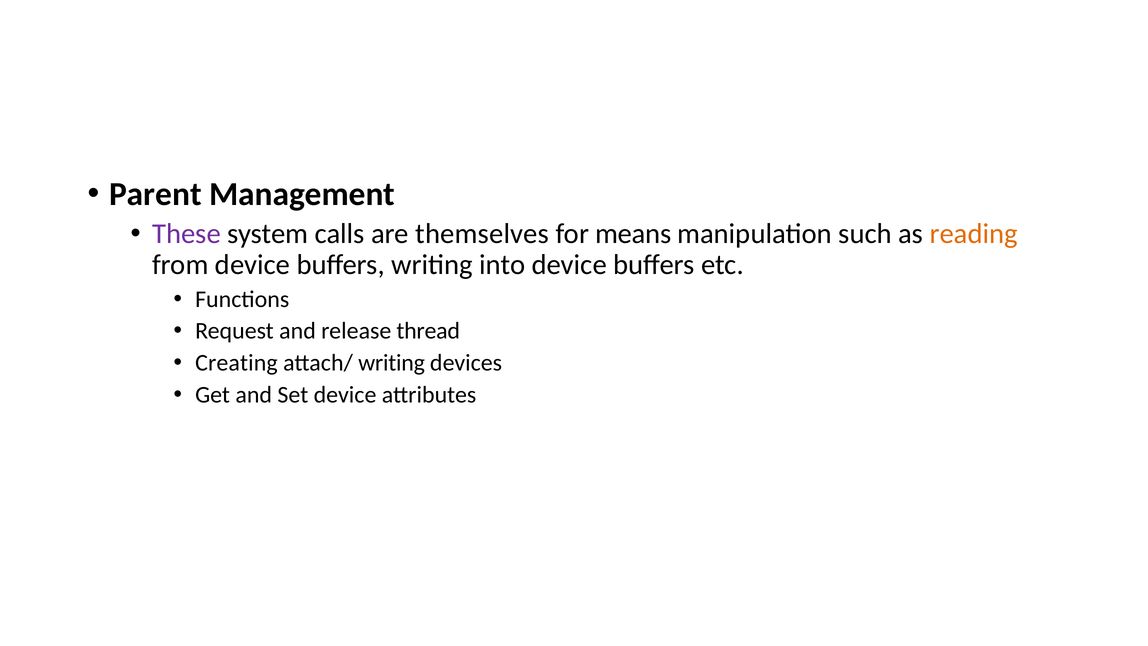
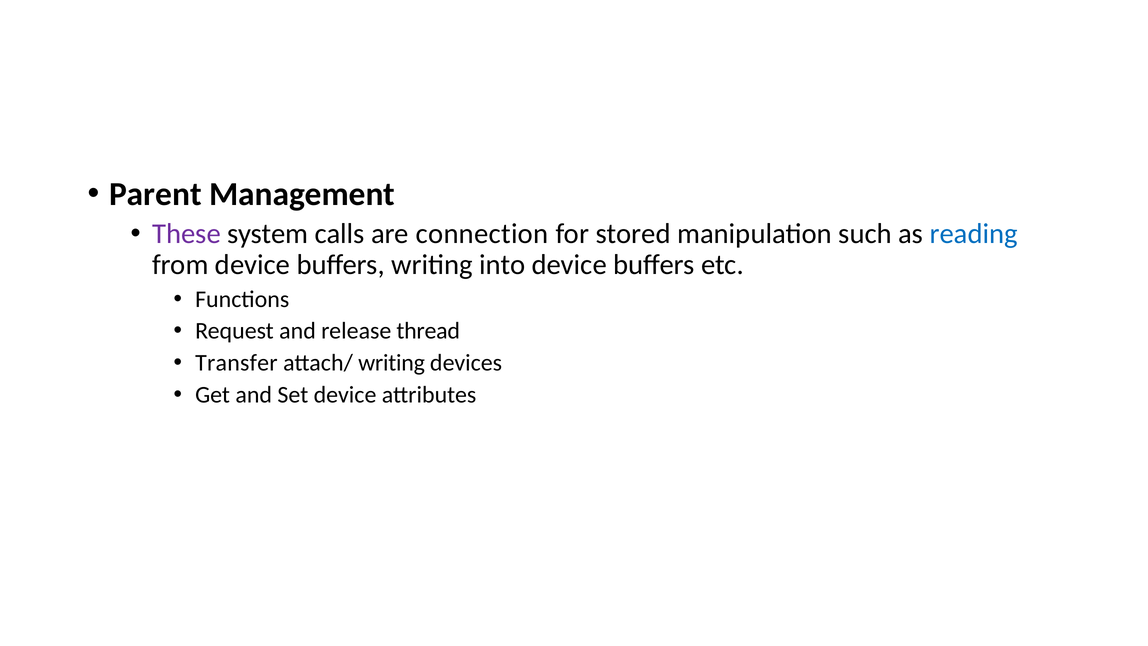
themselves: themselves -> connection (482, 234)
means: means -> stored (633, 234)
reading colour: orange -> blue (974, 234)
Creating: Creating -> Transfer (236, 363)
